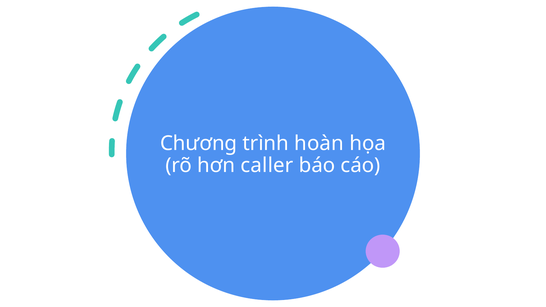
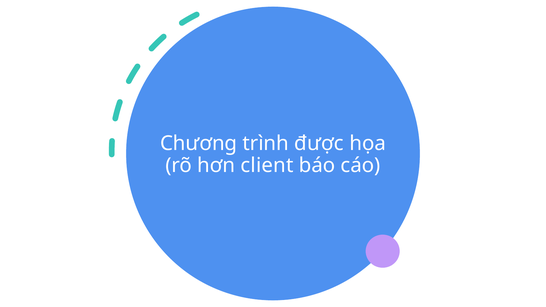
hoàn: hoàn -> được (319, 143)
caller: caller -> client (267, 166)
